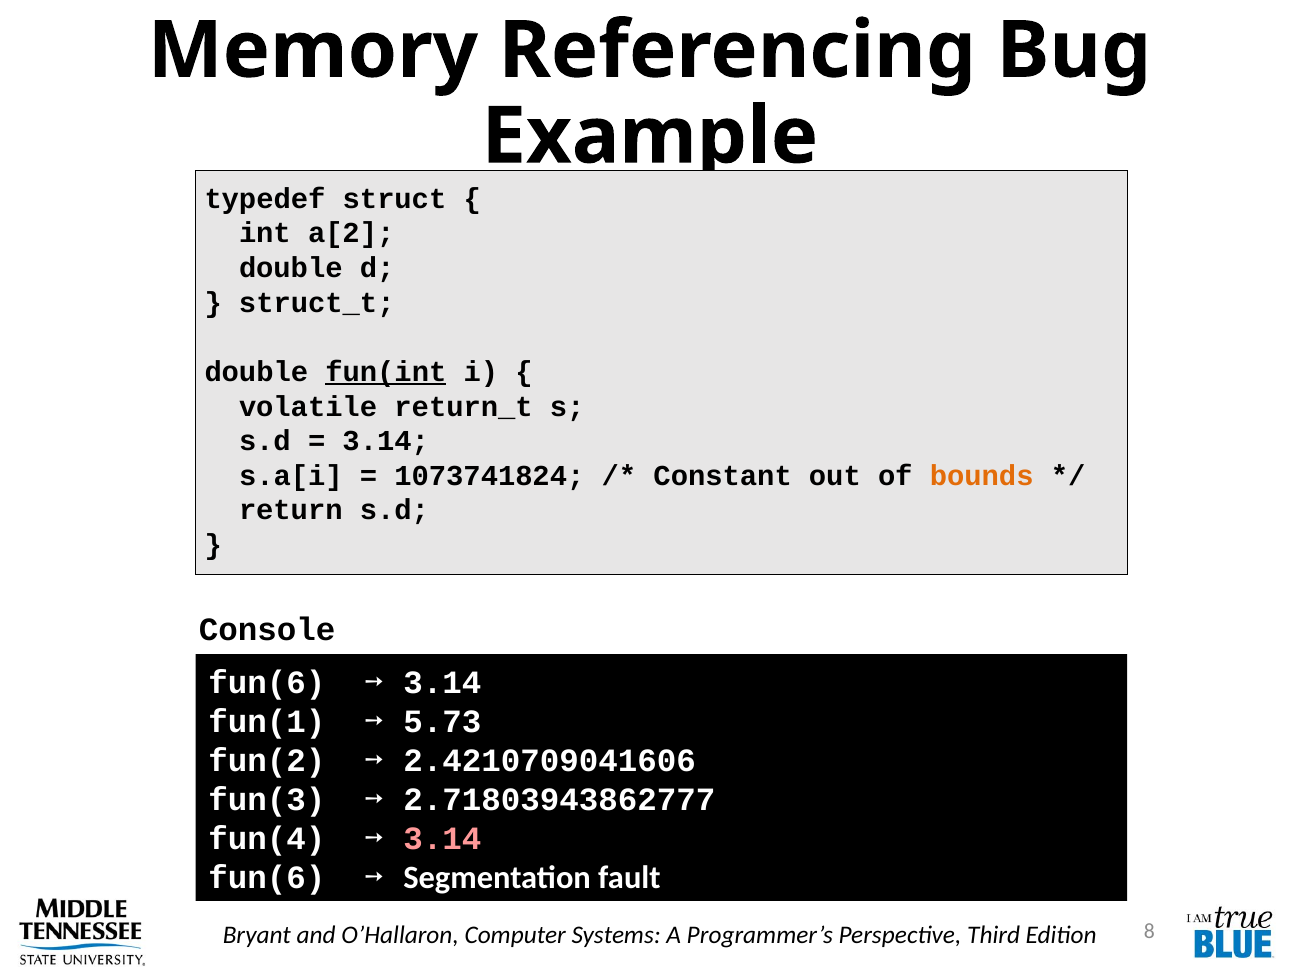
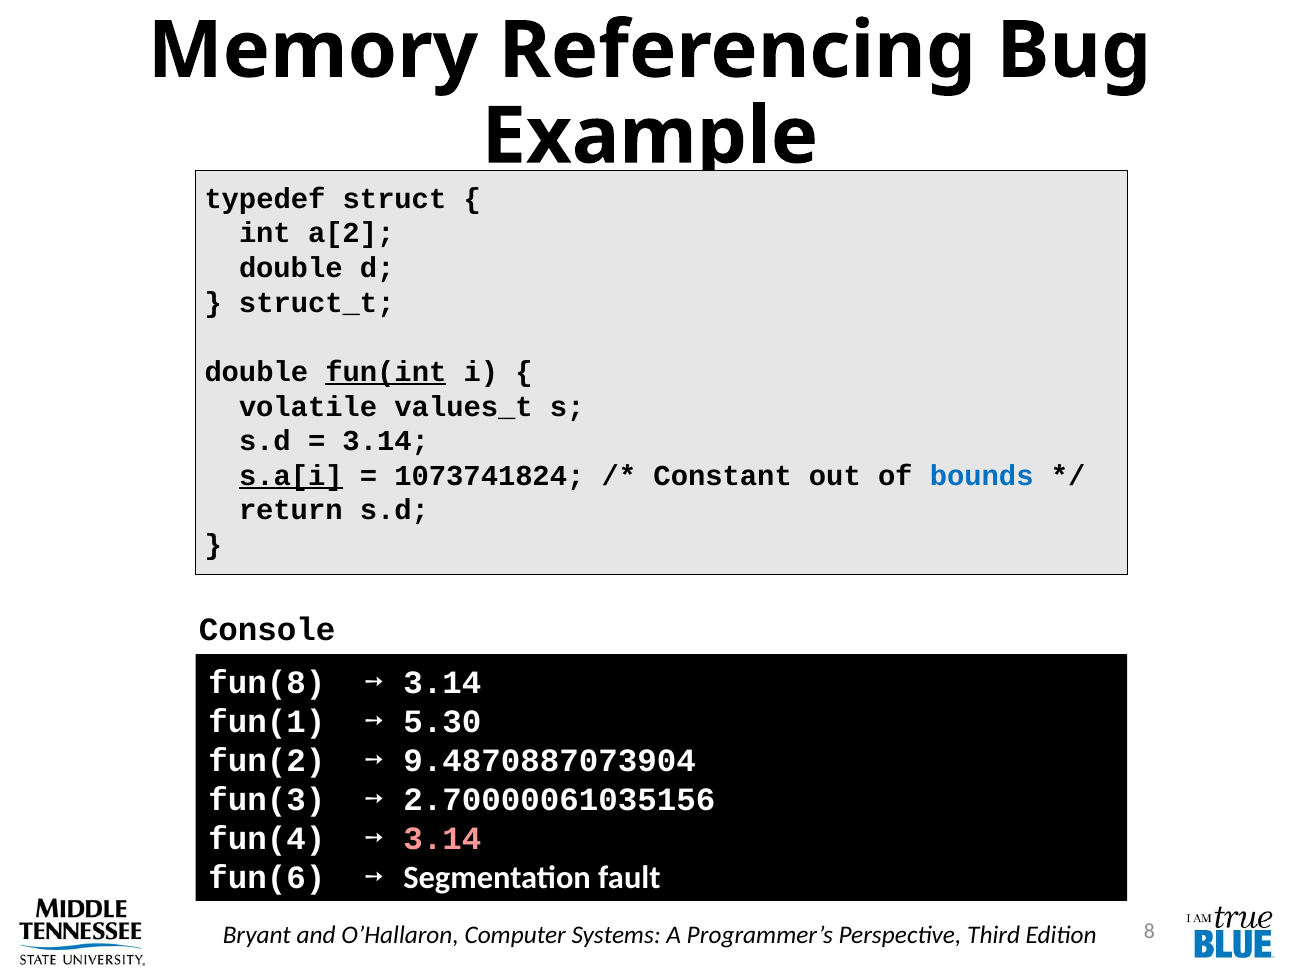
return_t: return_t -> values_t (464, 406)
s.a[i underline: none -> present (291, 476)
bounds colour: orange -> blue (982, 476)
fun(6: fun(6 -> fun(8 (267, 682)
5.73: 5.73 -> 5.30 (442, 721)
2.4210709041606: 2.4210709041606 -> 9.4870887073904 (550, 760)
2.71803943862777: 2.71803943862777 -> 2.70000061035156 (559, 799)
